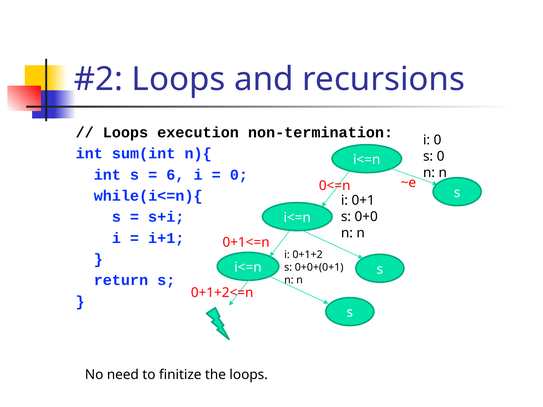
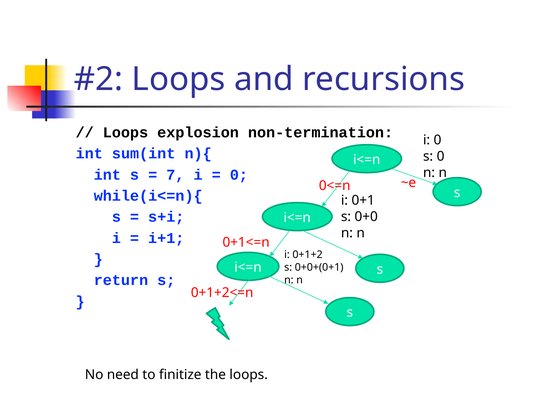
execution: execution -> explosion (198, 133)
6: 6 -> 7 (175, 175)
